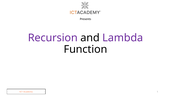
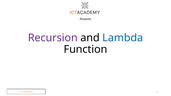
Lambda colour: purple -> blue (123, 38)
